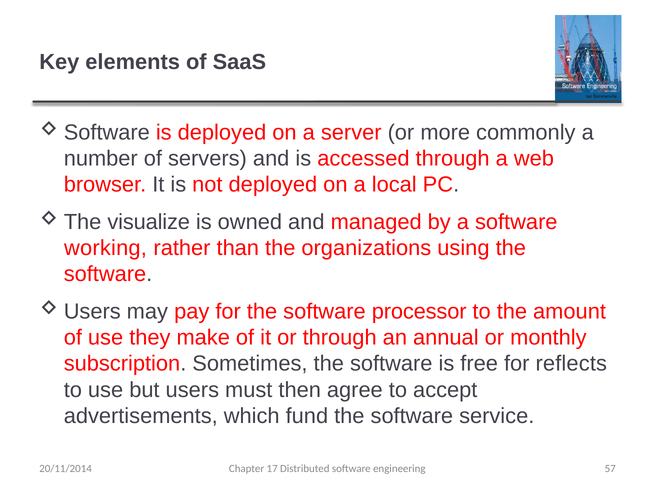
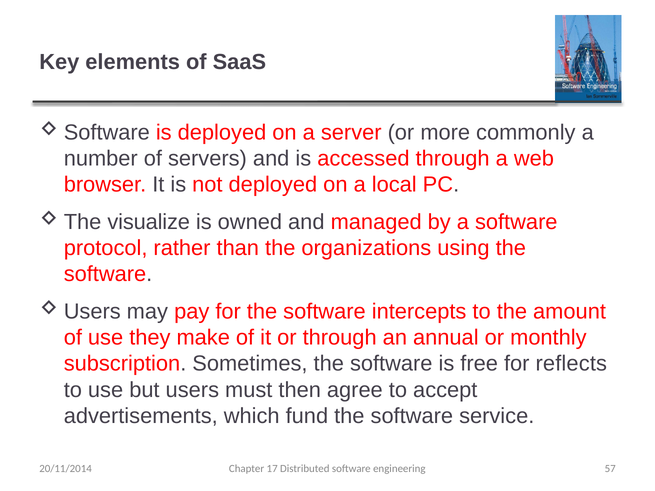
working: working -> protocol (106, 248)
processor: processor -> intercepts (419, 312)
